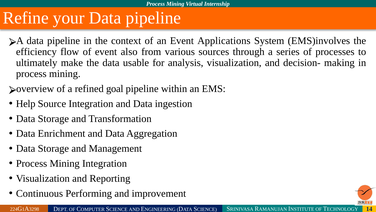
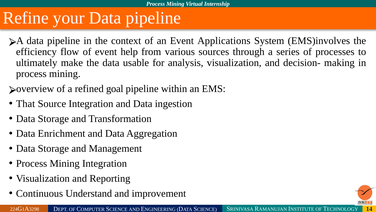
also: also -> help (129, 52)
Help: Help -> That (26, 103)
Performing: Performing -> Understand (89, 193)
